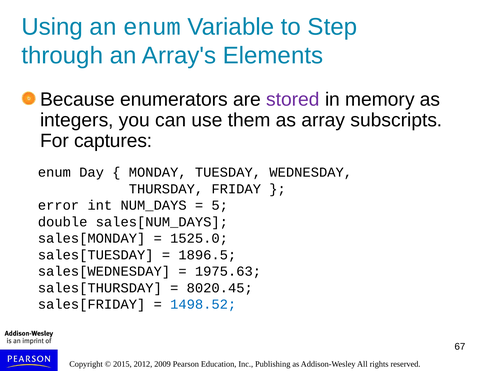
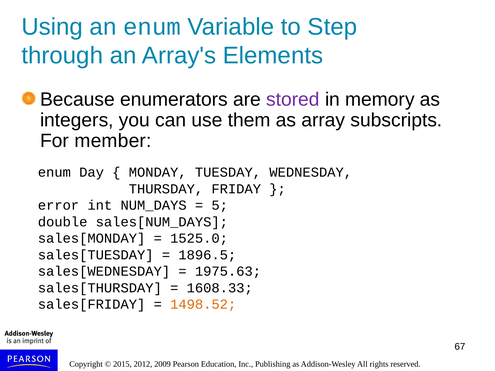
captures: captures -> member (113, 141)
8020.45: 8020.45 -> 1608.33 (220, 288)
1498.52 colour: blue -> orange (203, 305)
